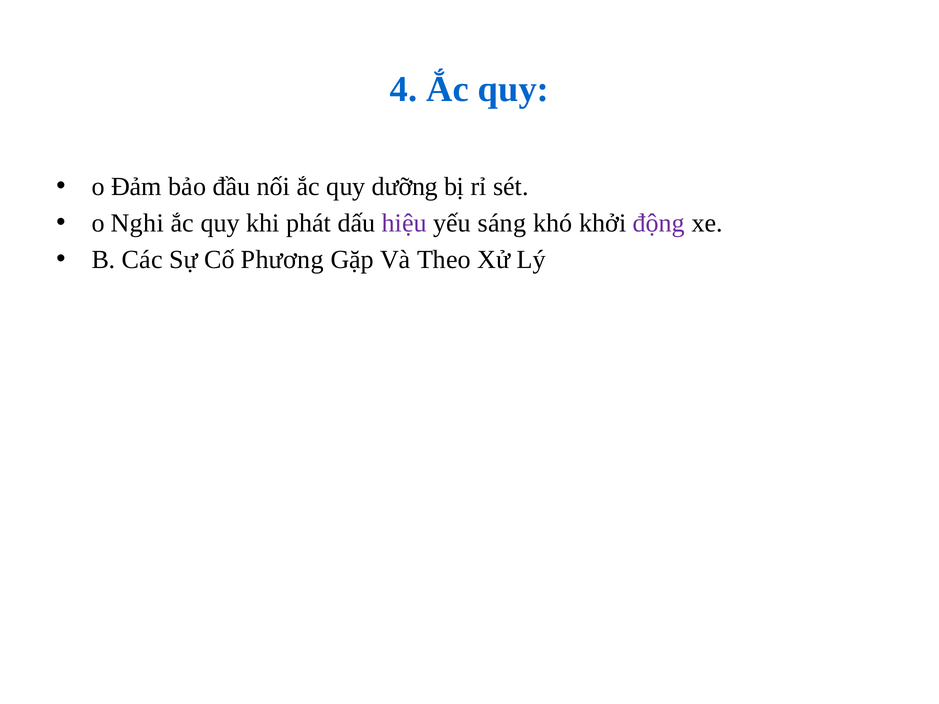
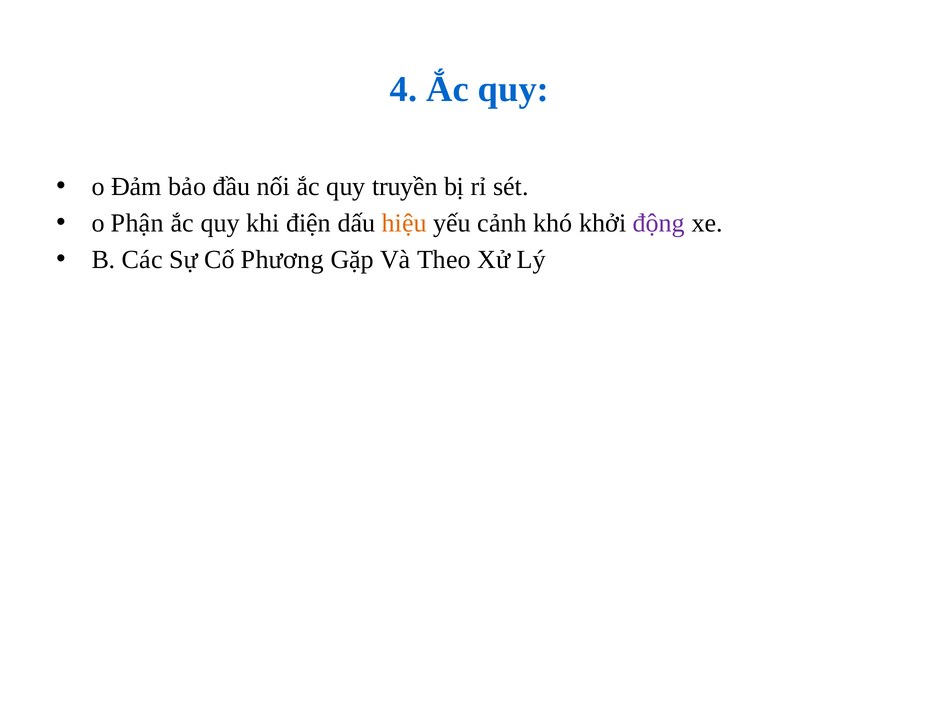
dưỡng: dưỡng -> truyền (405, 187)
Nghi: Nghi -> Phận (137, 223)
phát: phát -> điện (309, 223)
hiệu colour: purple -> orange (404, 223)
sáng: sáng -> cảnh (502, 223)
